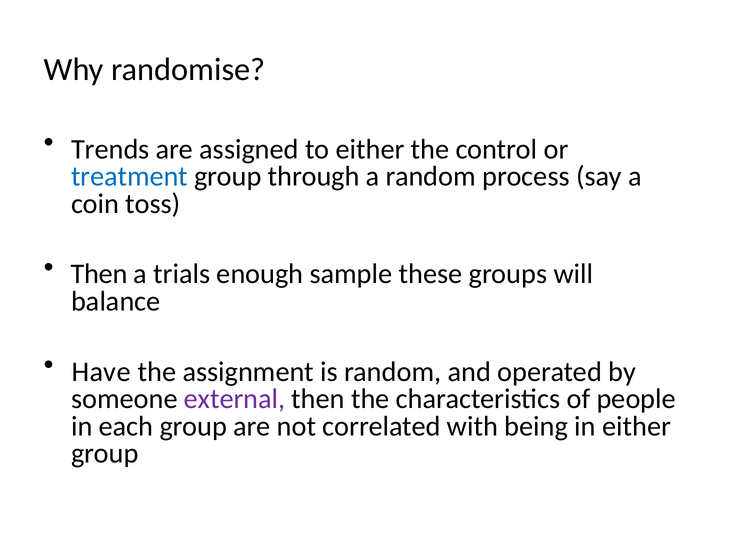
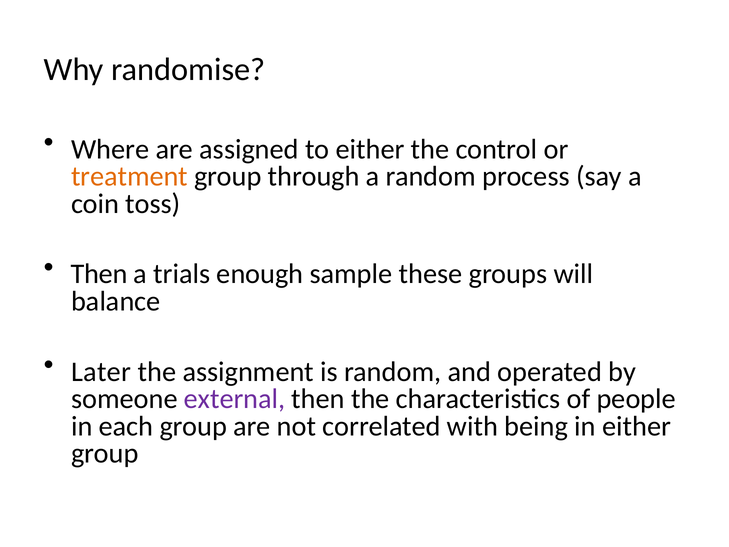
Trends: Trends -> Where (110, 149)
treatment colour: blue -> orange (129, 176)
Have: Have -> Later (101, 372)
